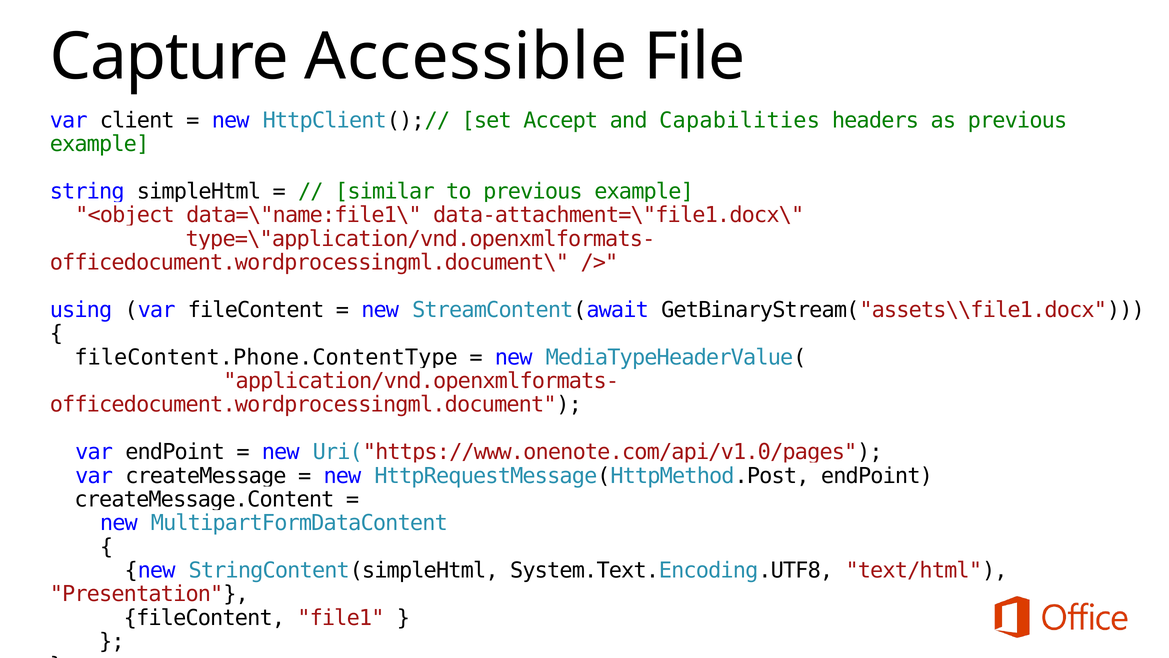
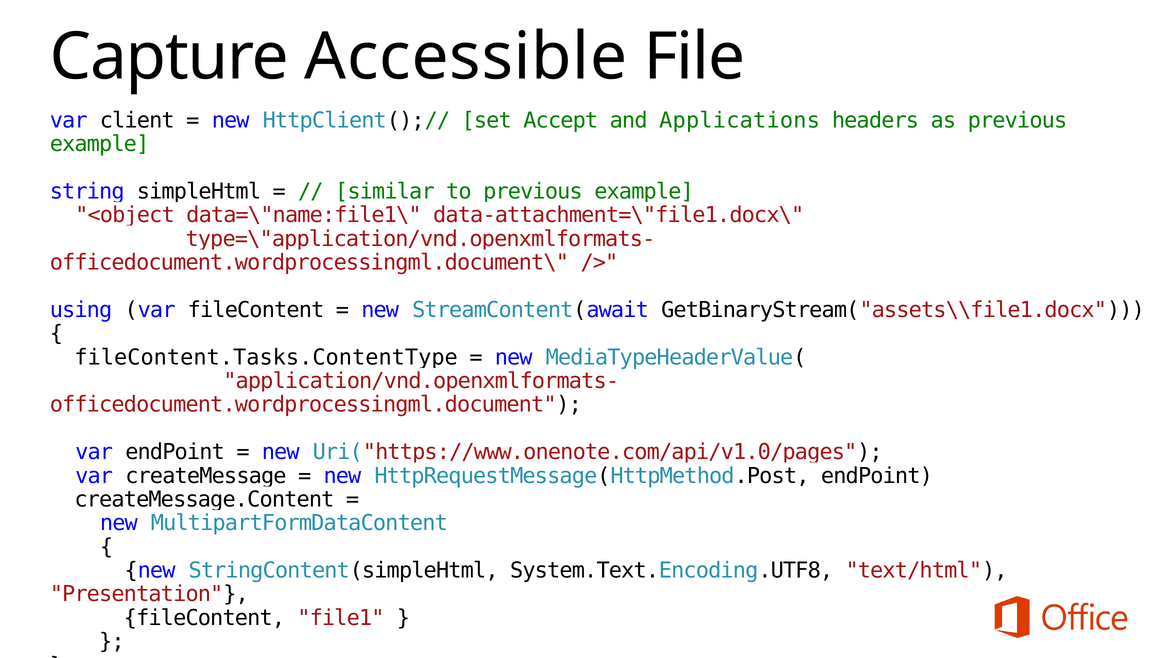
Capabilities: Capabilities -> Applications (740, 120)
fileContent.Phone.ContentType: fileContent.Phone.ContentType -> fileContent.Tasks.ContentType (266, 357)
